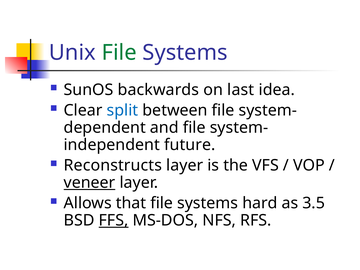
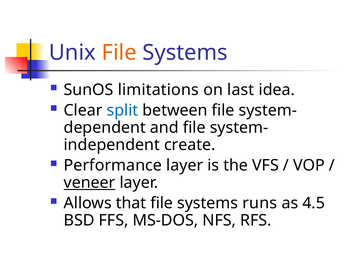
File colour: green -> orange (119, 53)
backwards: backwards -> limitations (158, 90)
future: future -> create (190, 145)
Reconstructs: Reconstructs -> Performance (113, 165)
hard: hard -> runs (260, 203)
3.5: 3.5 -> 4.5 (314, 203)
FFS underline: present -> none (114, 220)
